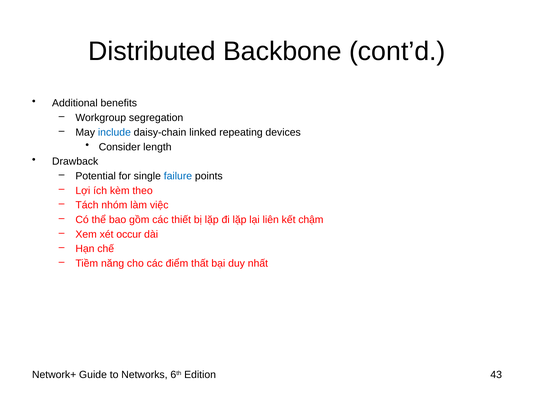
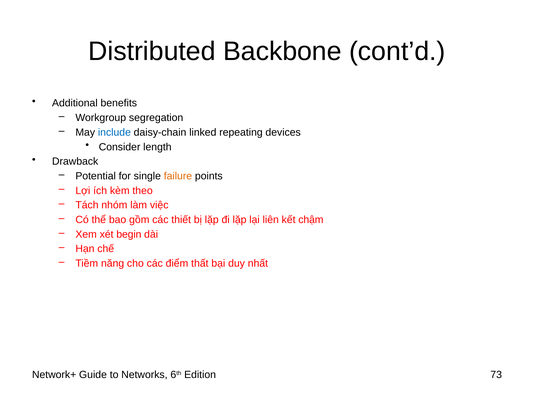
failure colour: blue -> orange (178, 176)
occur: occur -> begin (129, 234)
43: 43 -> 73 (496, 374)
